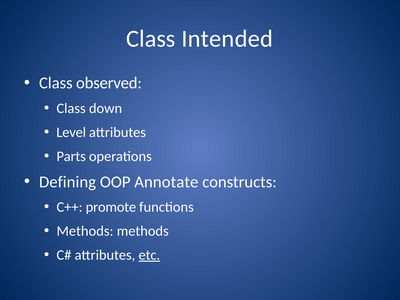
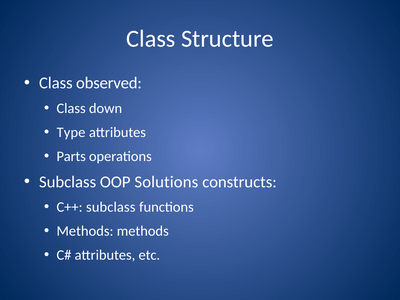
Intended: Intended -> Structure (227, 39)
Level: Level -> Type (71, 132)
Defining: Defining -> Subclass (68, 182)
Annotate: Annotate -> Solutions (166, 182)
C++ promote: promote -> subclass (111, 207)
etc underline: present -> none (149, 255)
